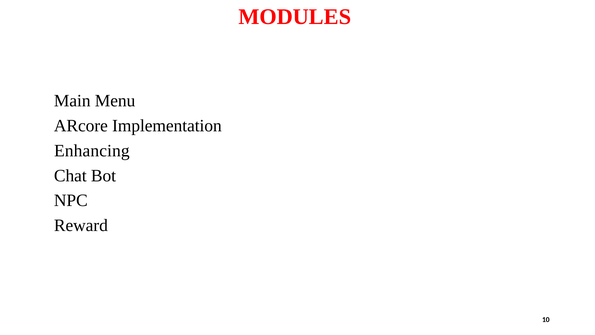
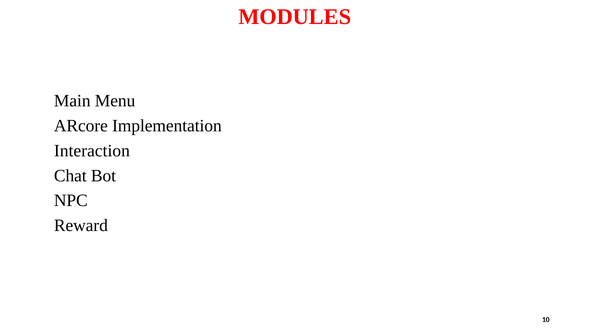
Enhancing: Enhancing -> Interaction (92, 150)
